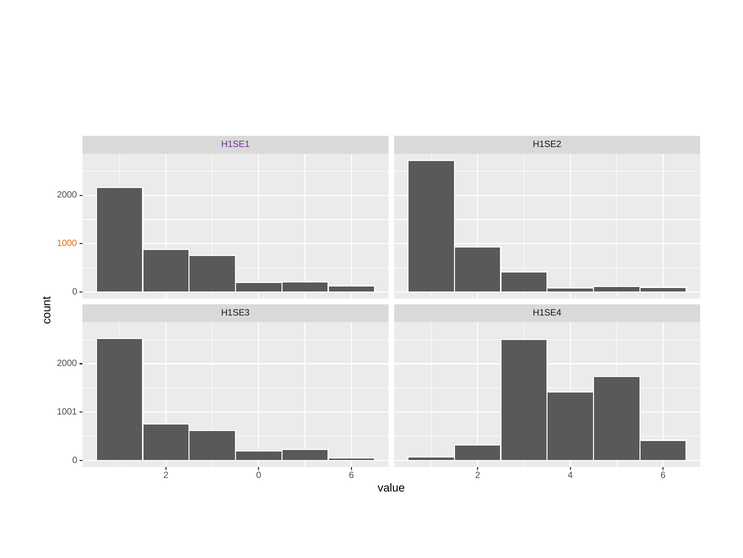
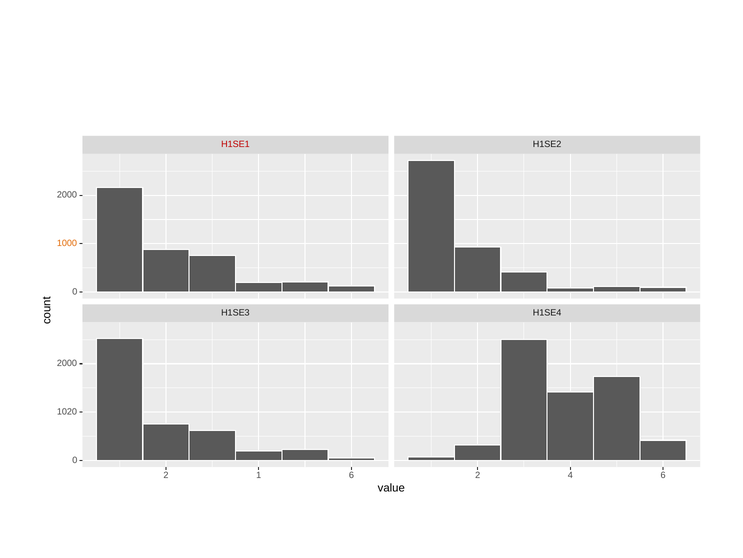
H1SE1 colour: purple -> red (235, 144)
1001: 1001 -> 1020 (67, 411)
2 0: 0 -> 1 (259, 475)
